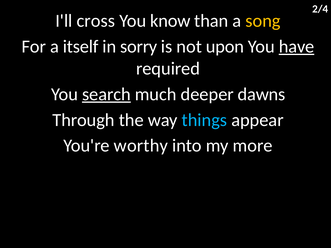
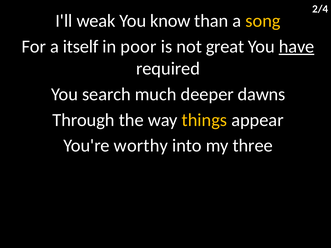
cross: cross -> weak (96, 21)
sorry: sorry -> poor (138, 47)
upon: upon -> great (225, 47)
search underline: present -> none (106, 94)
things colour: light blue -> yellow (204, 120)
more: more -> three (253, 146)
